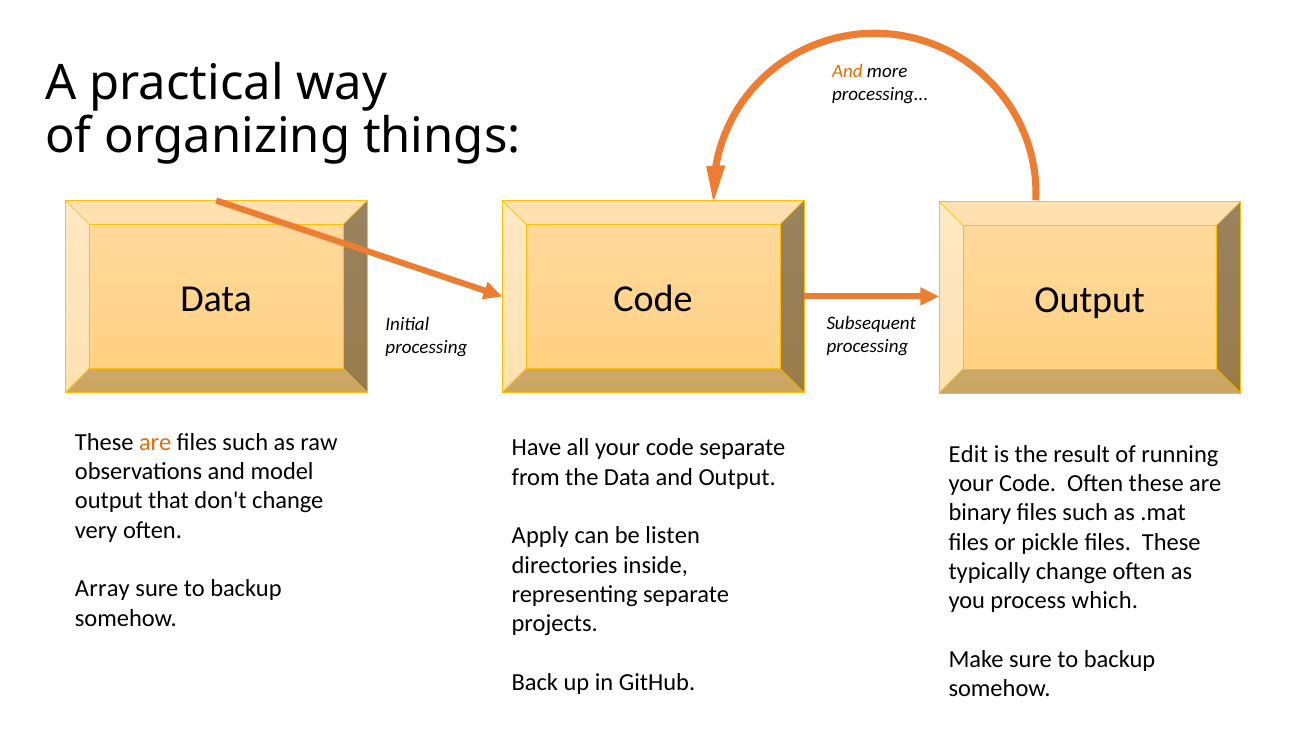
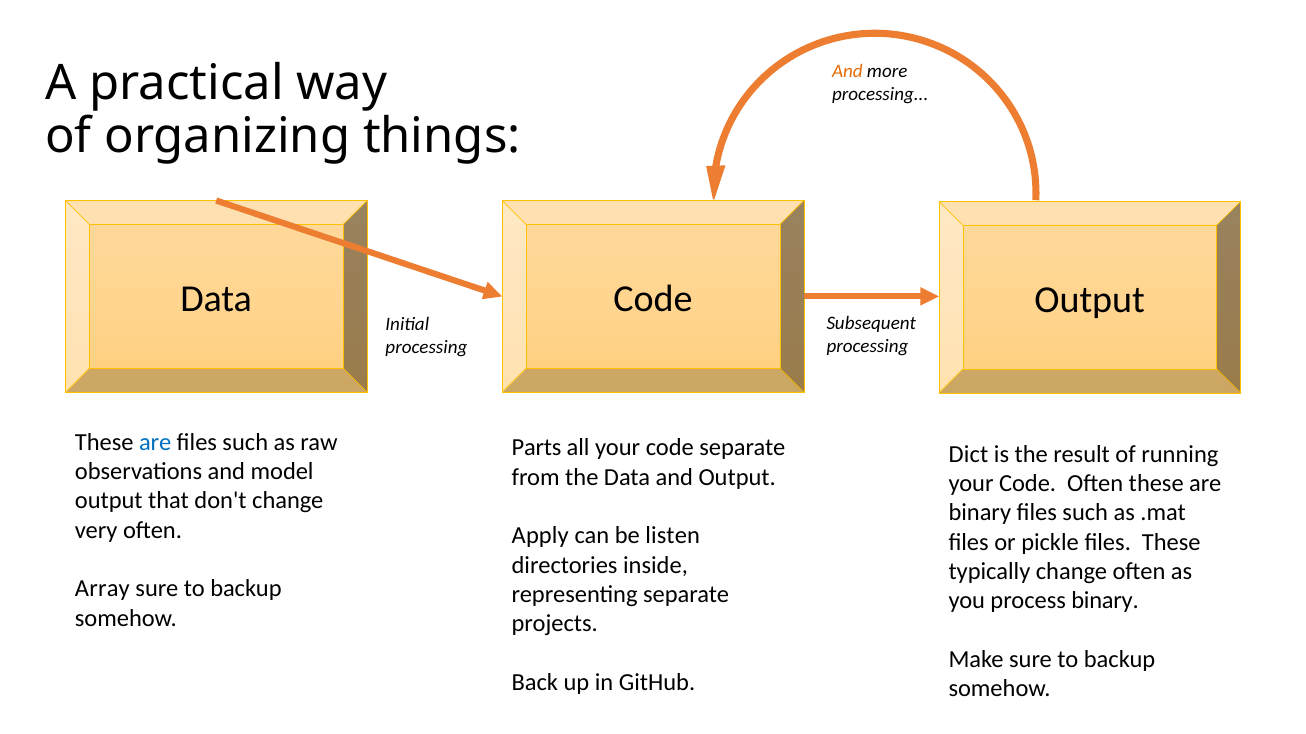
are colour: orange -> blue (155, 442)
Have: Have -> Parts (537, 448)
Edit: Edit -> Dict (968, 454)
process which: which -> binary (1105, 601)
